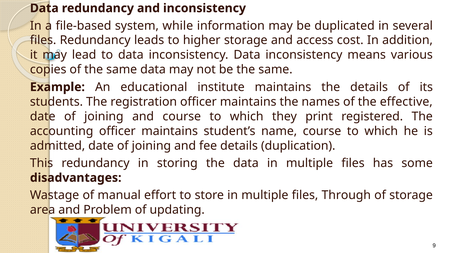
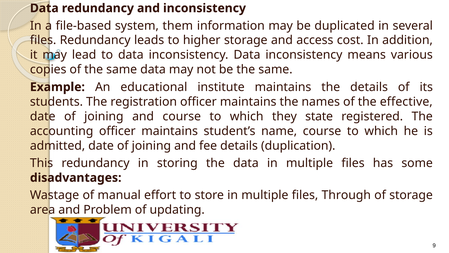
while: while -> them (178, 26)
print: print -> state (319, 116)
